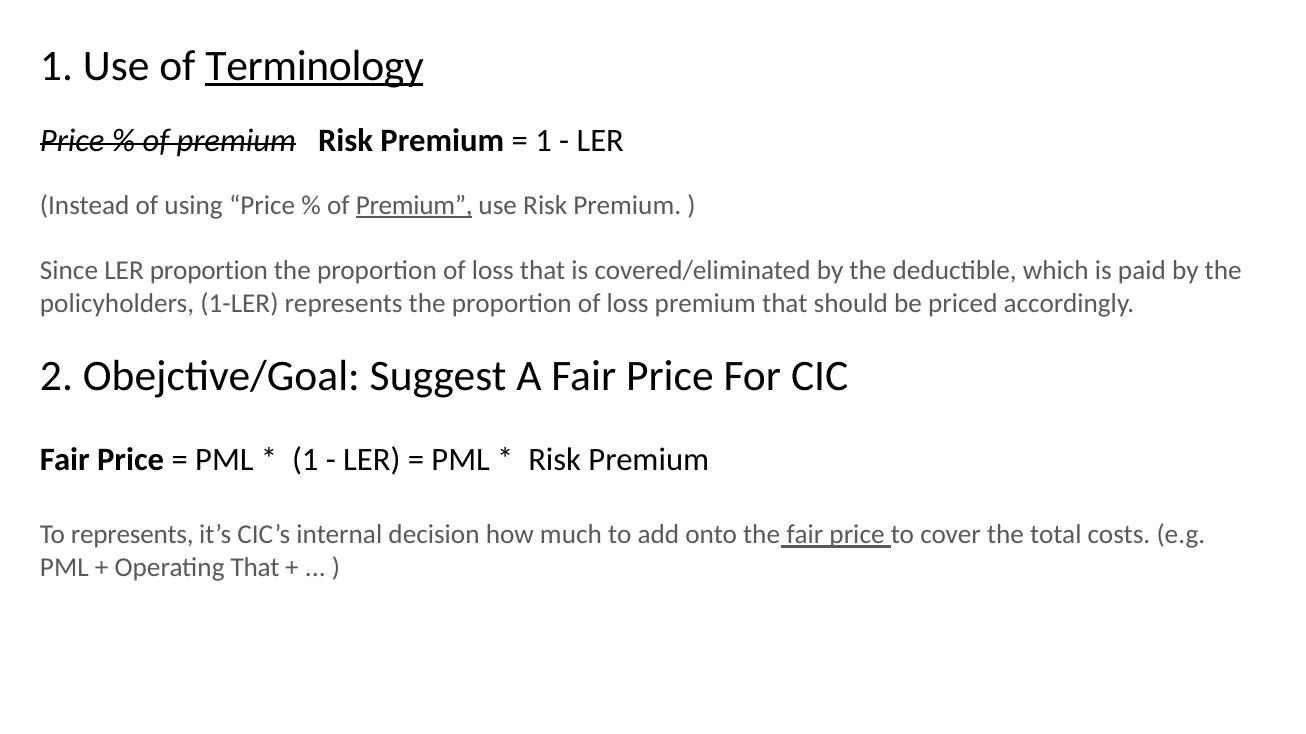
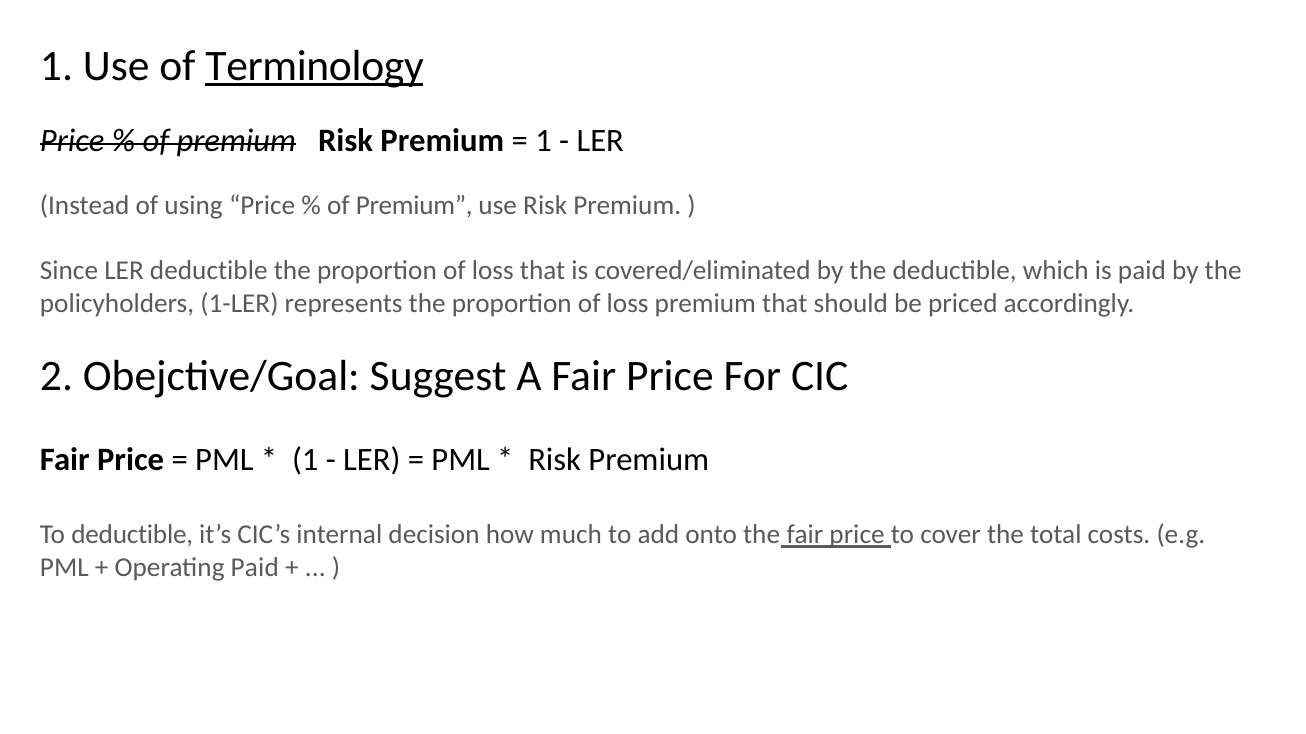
Premium underline: present -> none (414, 205)
LER proportion: proportion -> deductible (209, 271)
To represents: represents -> deductible (132, 535)
Operating That: That -> Paid (255, 568)
